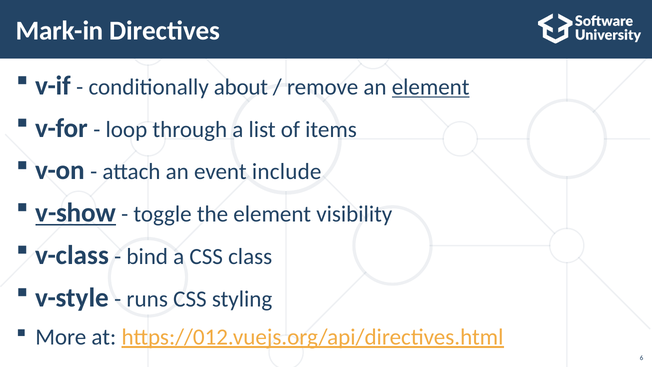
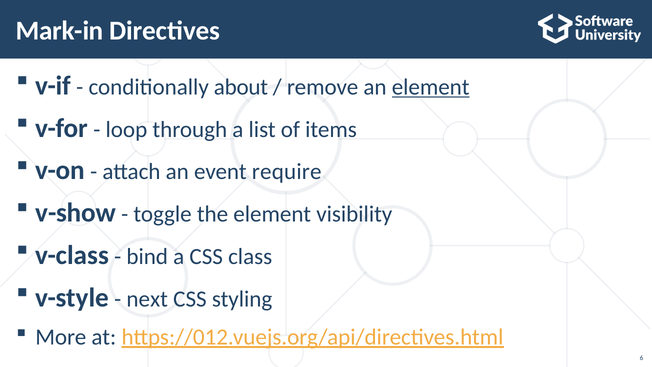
include: include -> require (287, 172)
v-show underline: present -> none (76, 213)
runs: runs -> next (147, 299)
